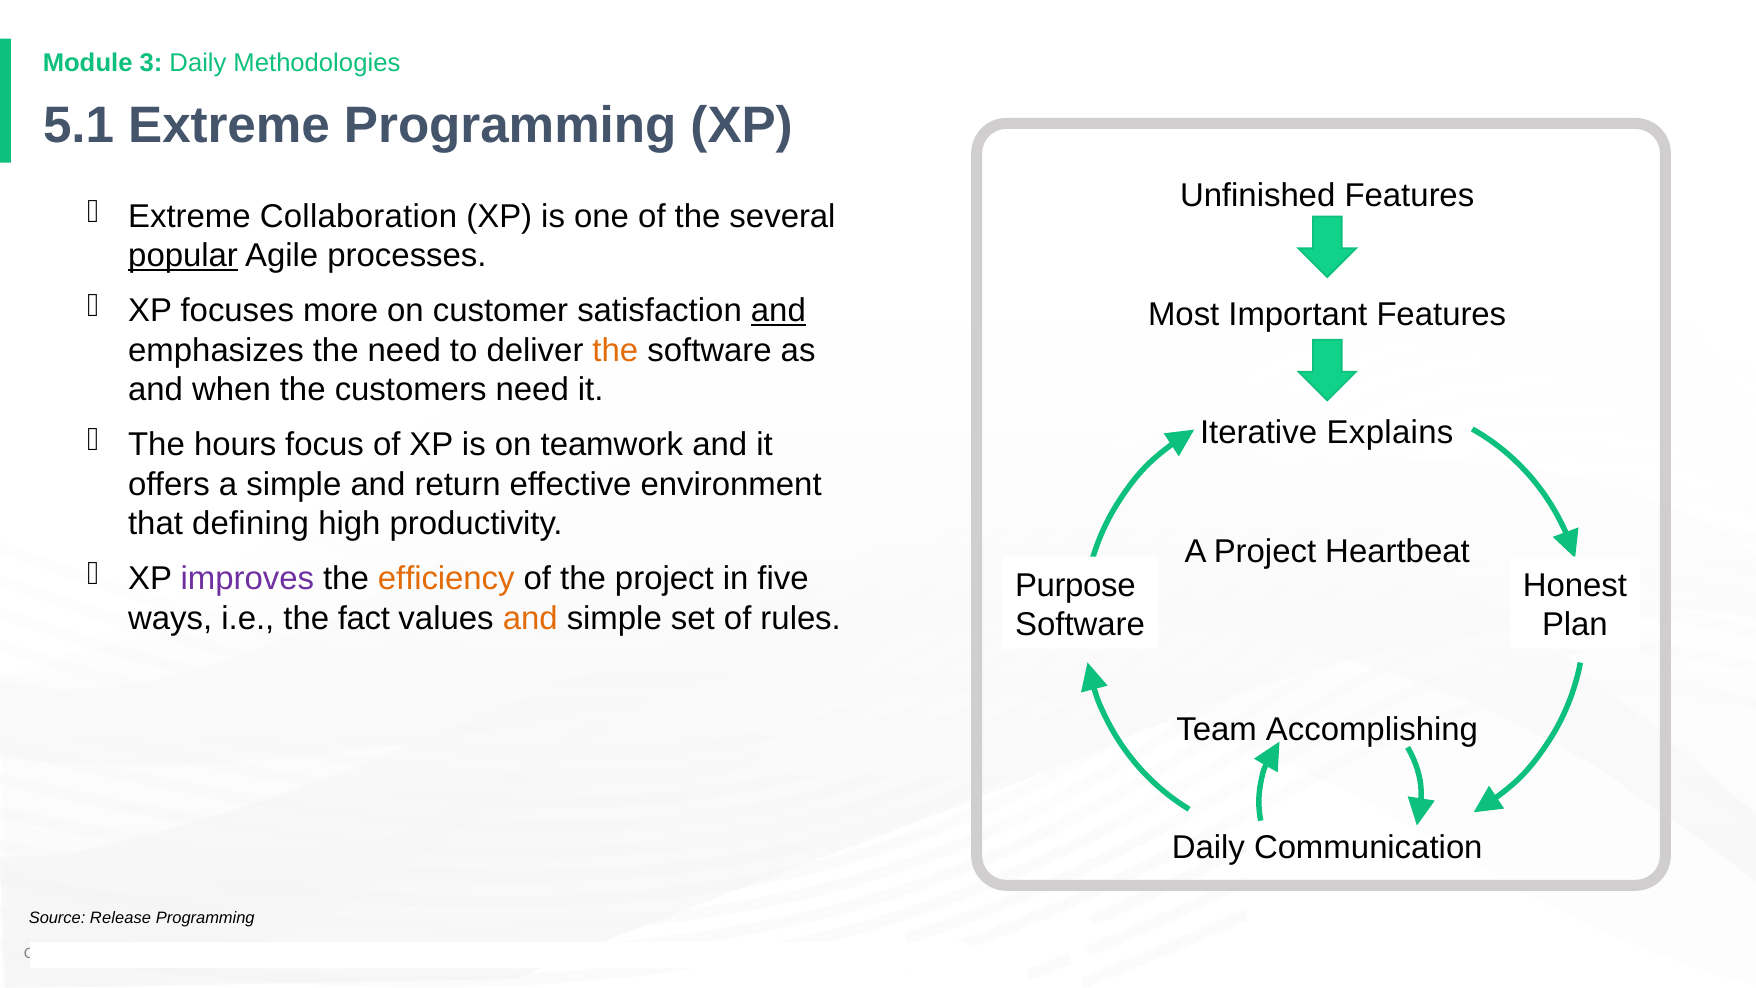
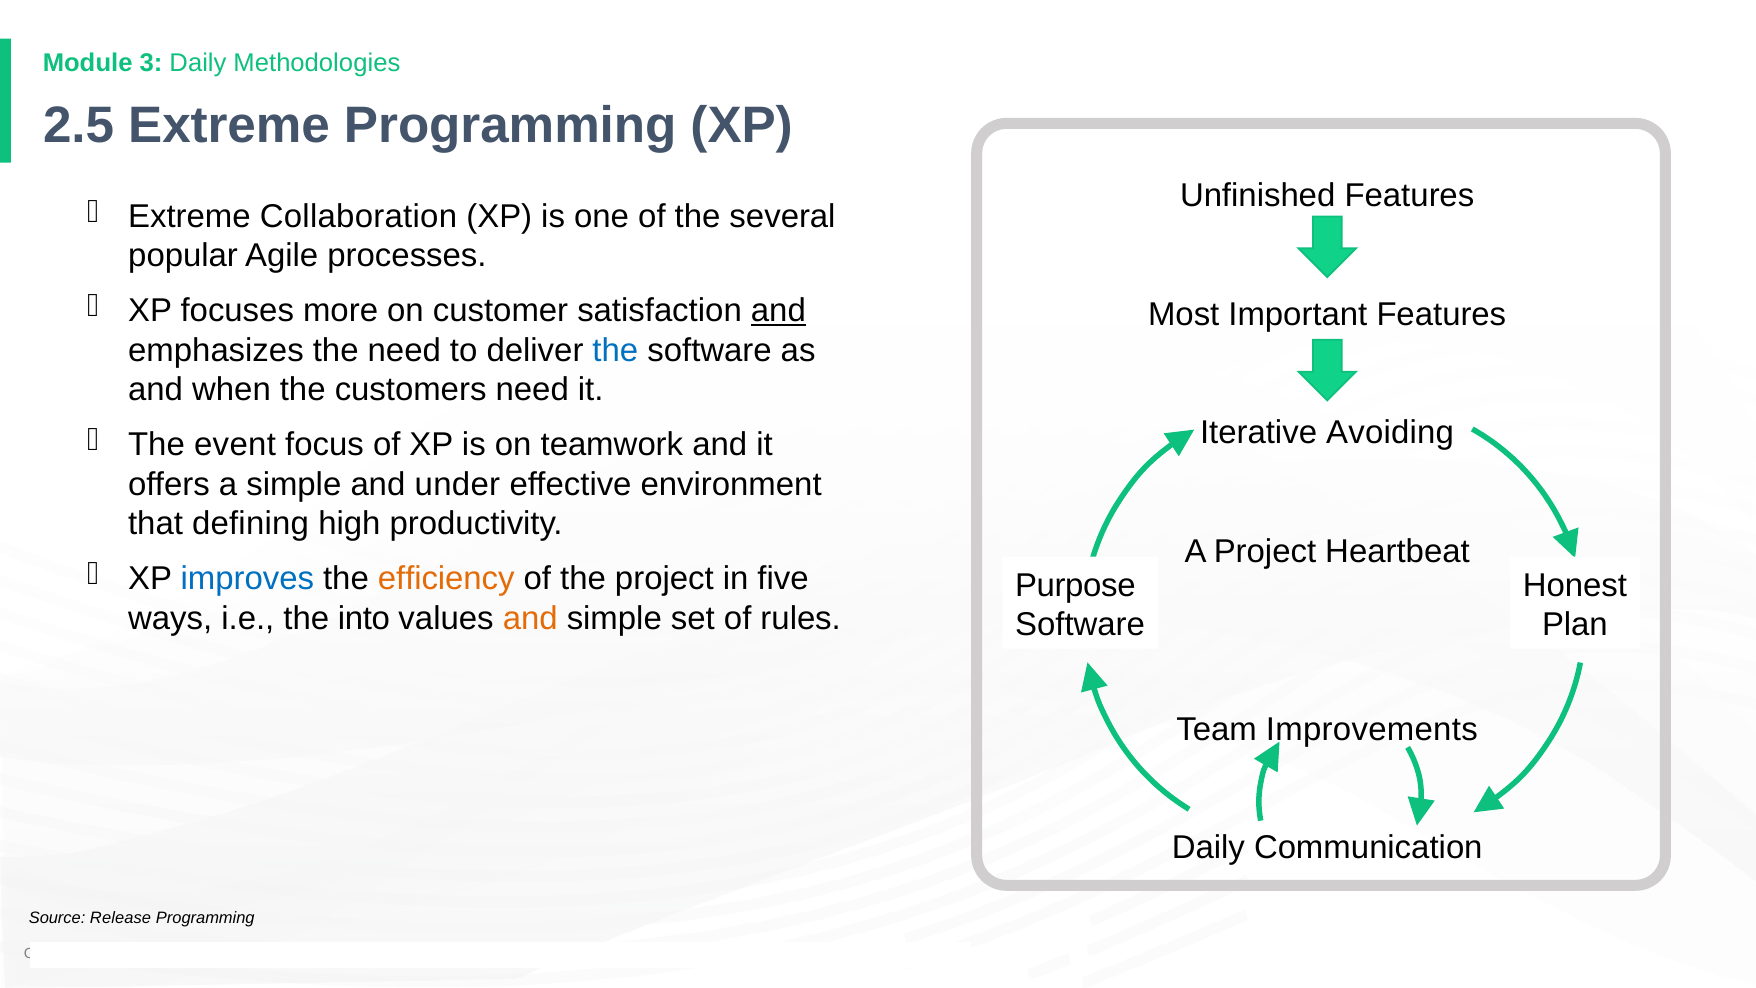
5.1: 5.1 -> 2.5 (79, 125)
popular underline: present -> none (183, 256)
the colour: orange -> blue (615, 350)
Explains: Explains -> Avoiding (1390, 433)
hours: hours -> event (235, 445)
return: return -> under (457, 484)
improves colour: purple -> blue (247, 579)
fact: fact -> into (364, 618)
Accomplishing: Accomplishing -> Improvements (1372, 729)
